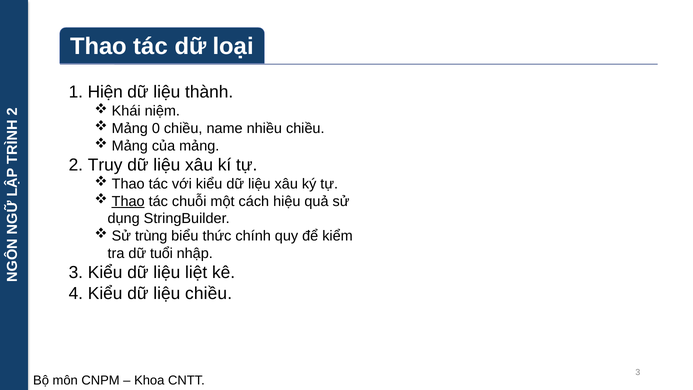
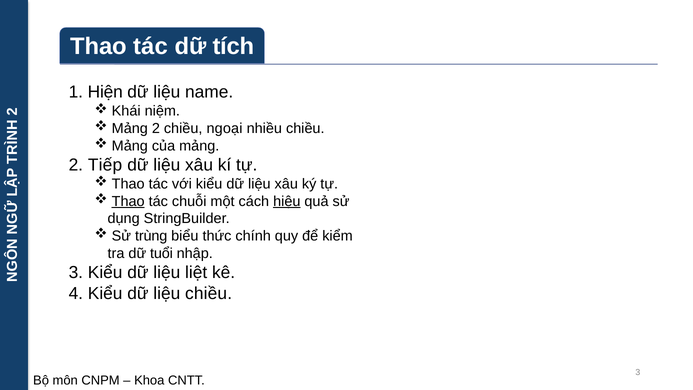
loại: loại -> tích (233, 46)
thành: thành -> name (209, 92)
0: 0 -> 2 (156, 128)
name: name -> ngoại (225, 128)
Truy: Truy -> Tiếp (105, 165)
hiệu underline: none -> present (287, 201)
